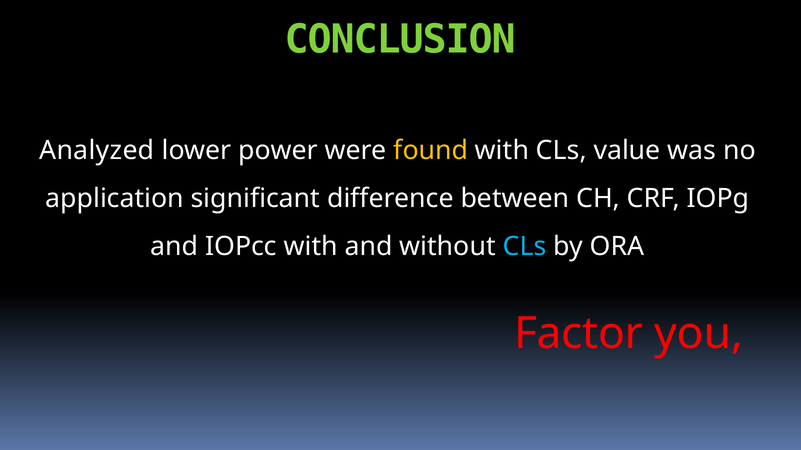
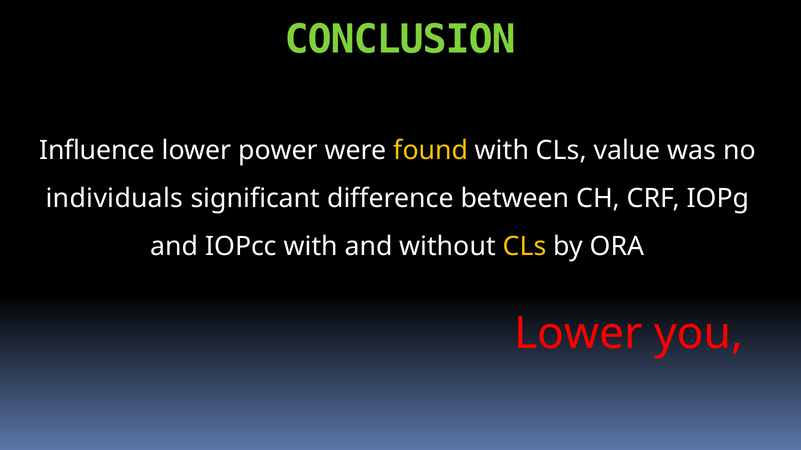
Analyzed: Analyzed -> Influence (97, 151)
application: application -> individuals (114, 199)
CLs colour: light blue -> yellow (524, 247)
Factor: Factor -> Lower (578, 334)
